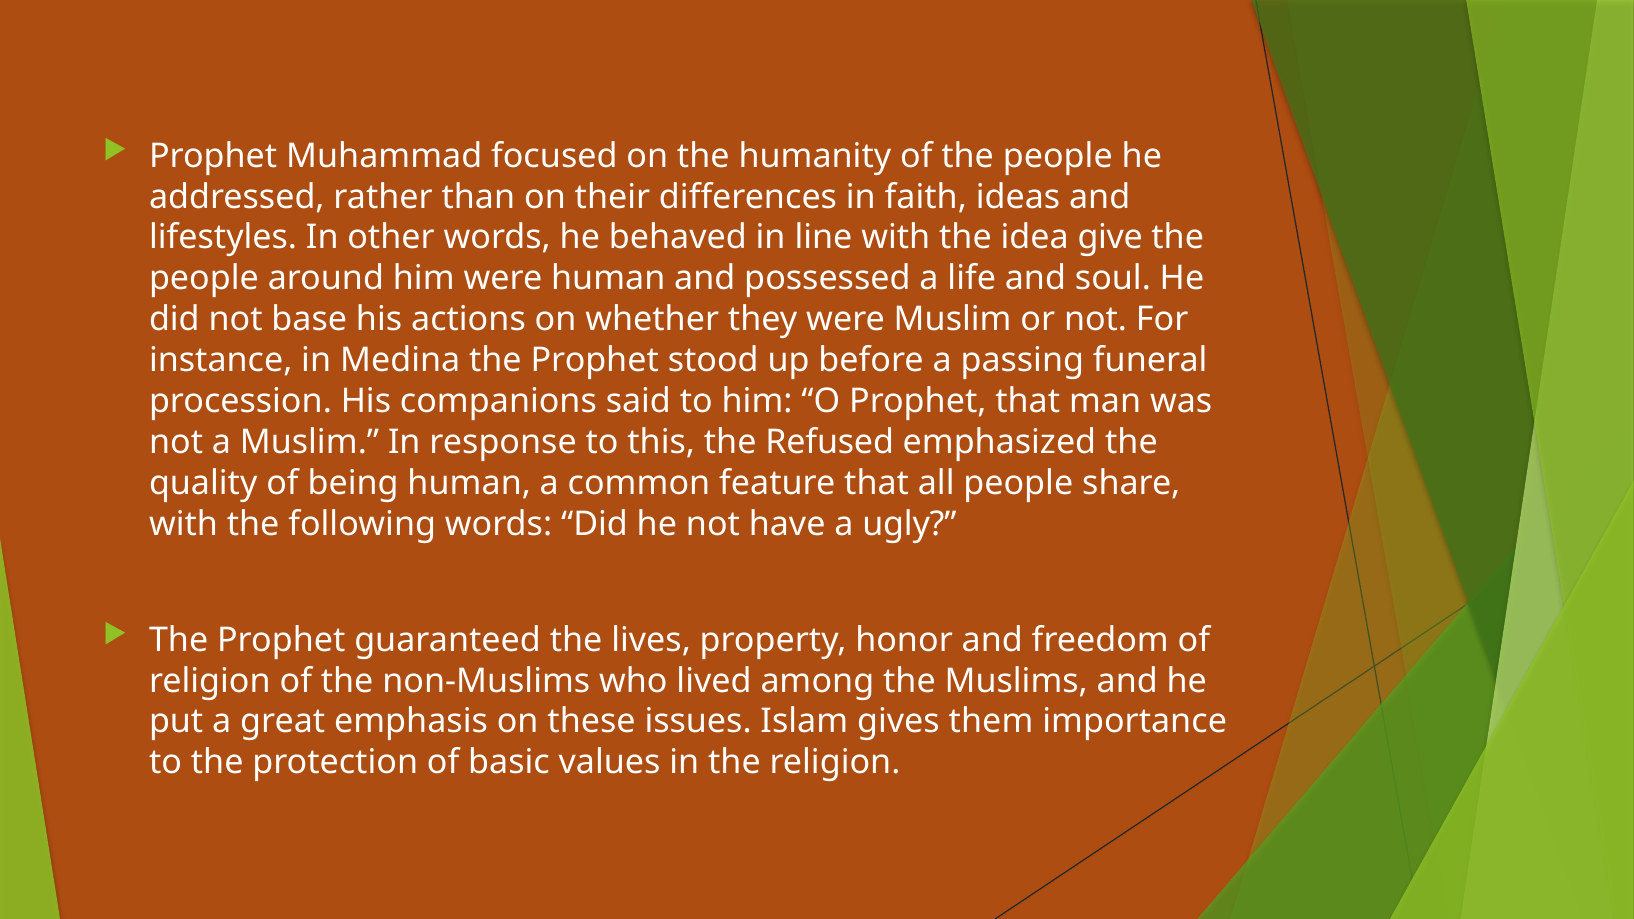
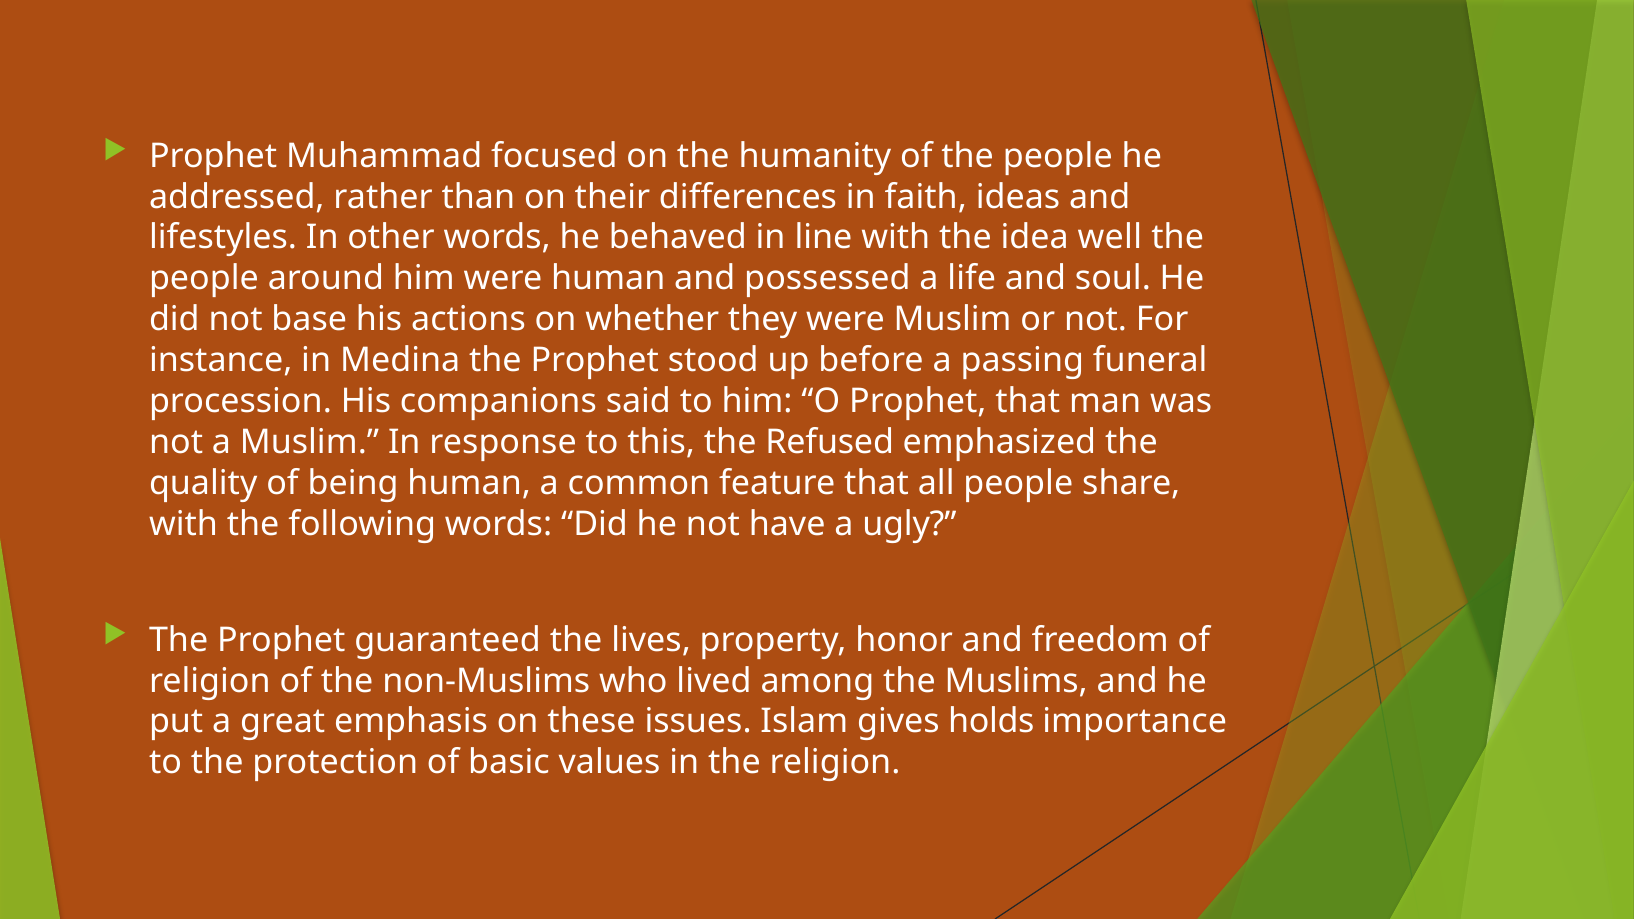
give: give -> well (1110, 238)
them: them -> holds (991, 722)
